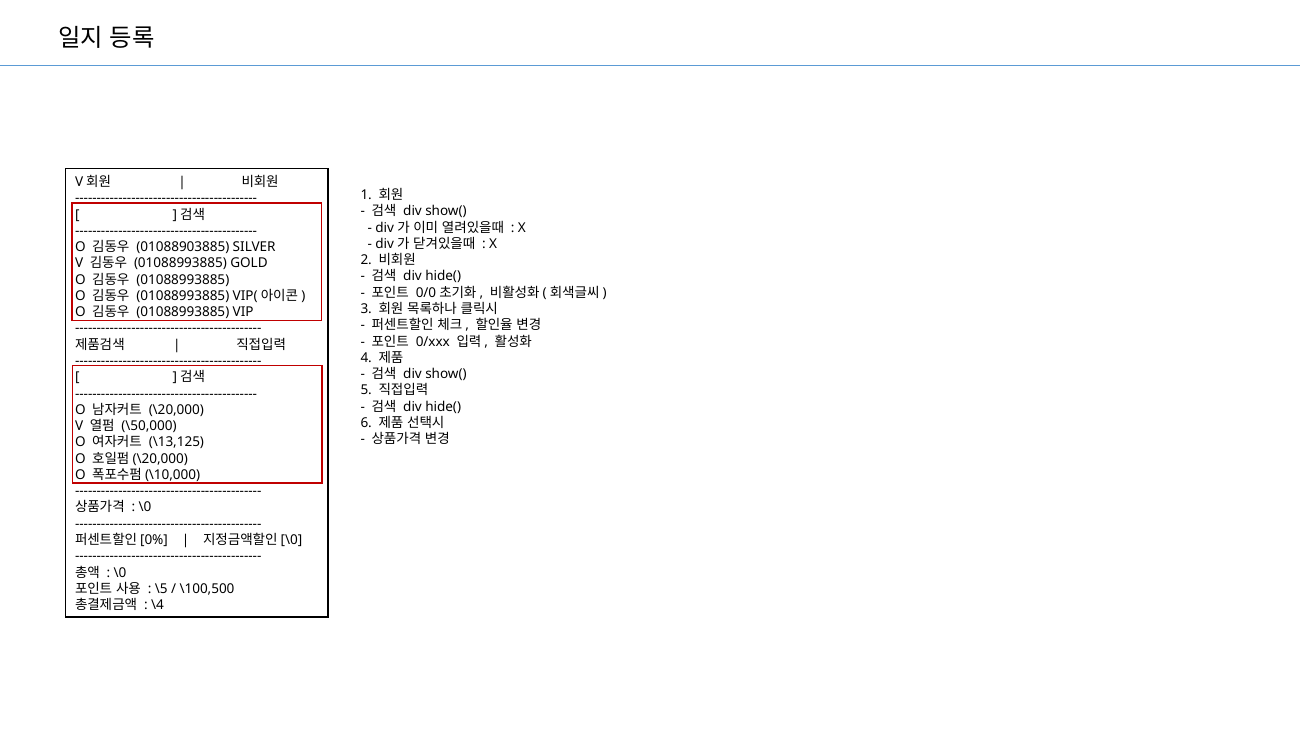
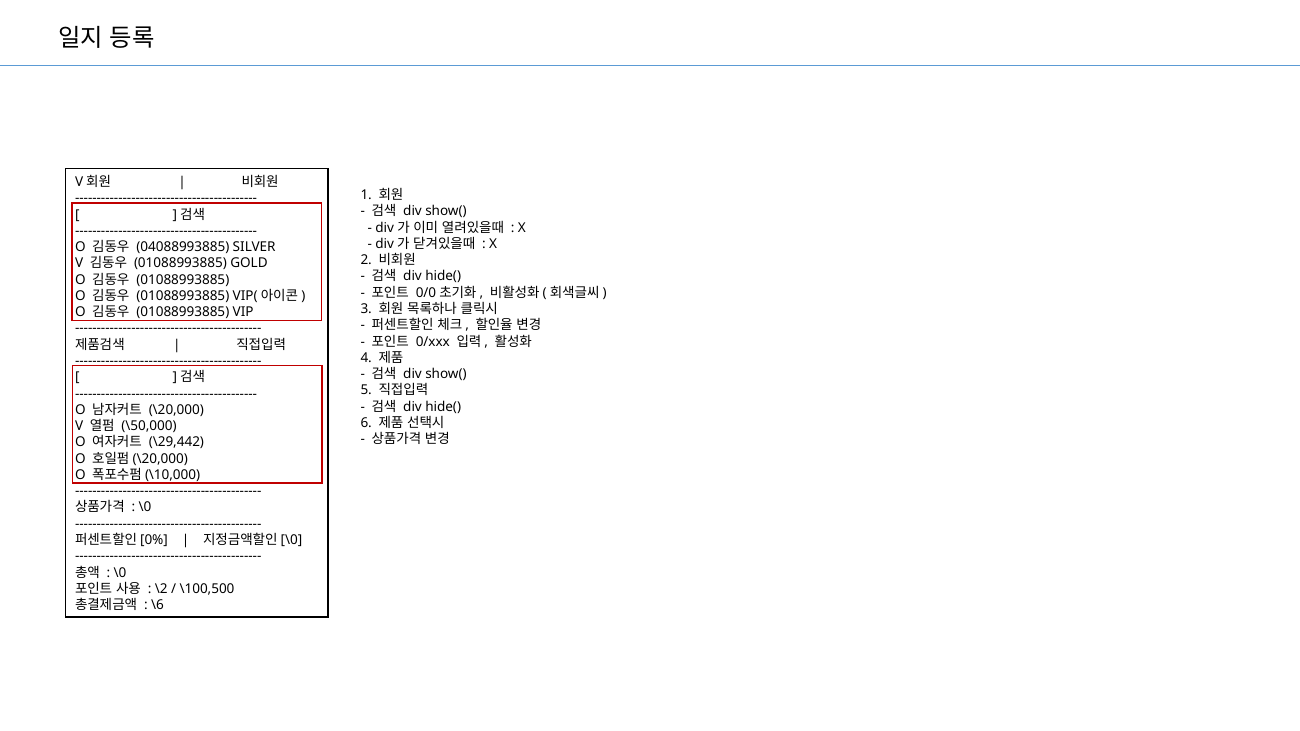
01088903885: 01088903885 -> 04088993885 (183, 247)
\13,125: \13,125 -> \29,442 (176, 443)
\5: \5 -> \2 (161, 589)
\4: \4 -> \6 (157, 605)
